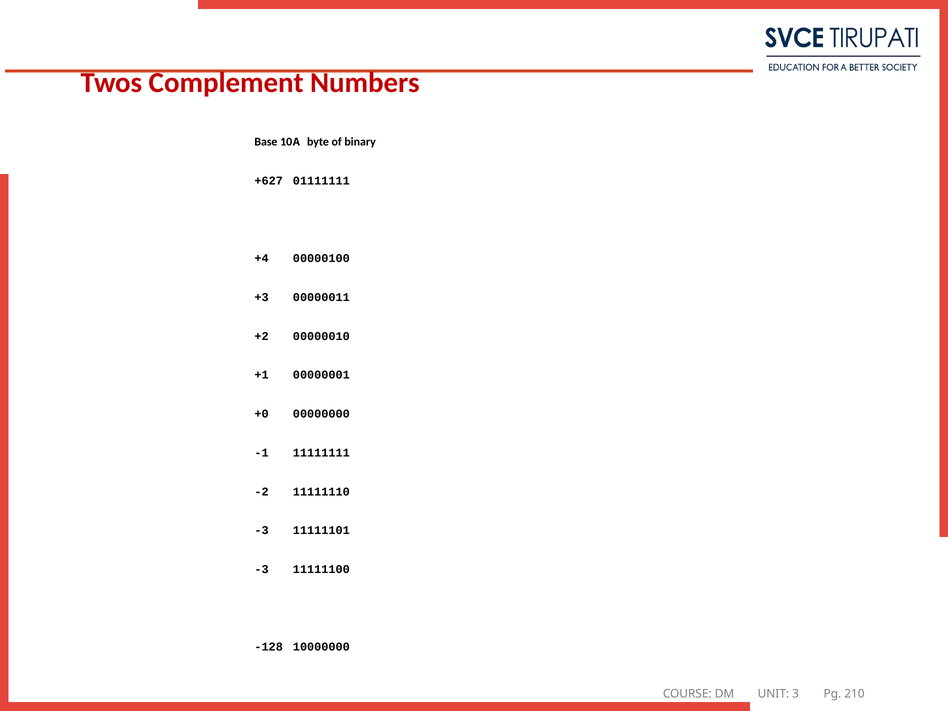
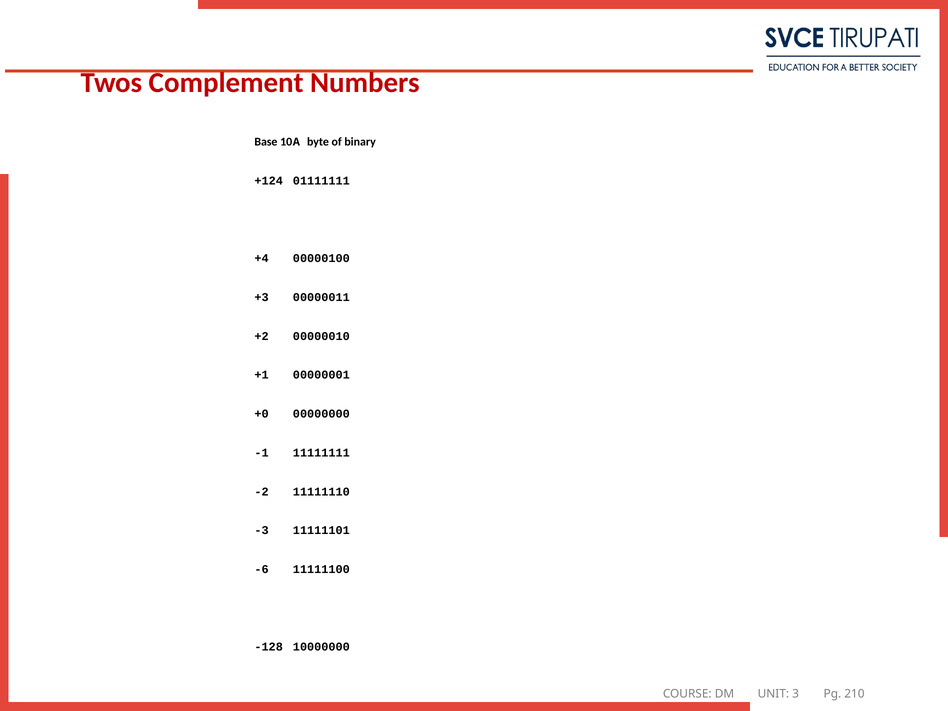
+627: +627 -> +124 (269, 181)
-3: -3 -> -6 (262, 569)
